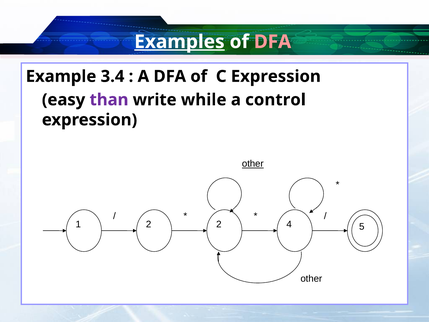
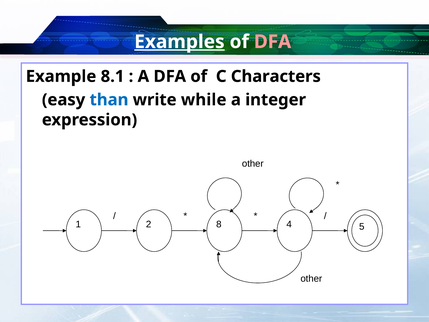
3.4: 3.4 -> 8.1 (113, 76)
C Expression: Expression -> Characters (276, 76)
than colour: purple -> blue (109, 100)
control: control -> integer (276, 100)
other underline: present -> none (253, 164)
2 2: 2 -> 8 (219, 224)
